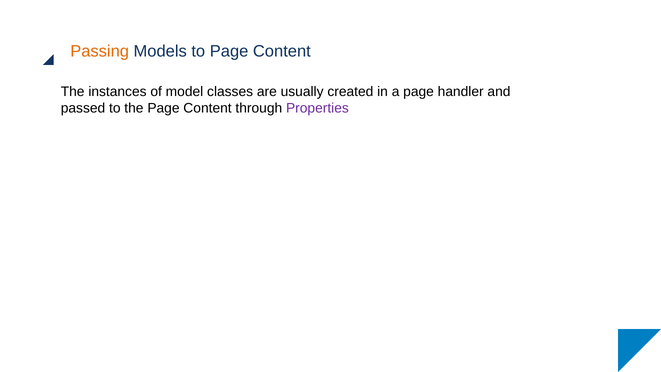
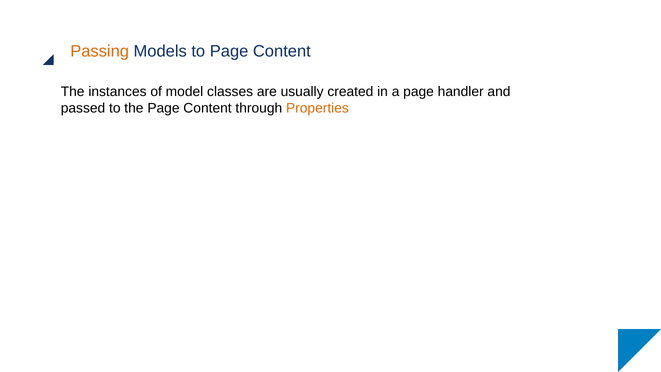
Properties colour: purple -> orange (317, 108)
